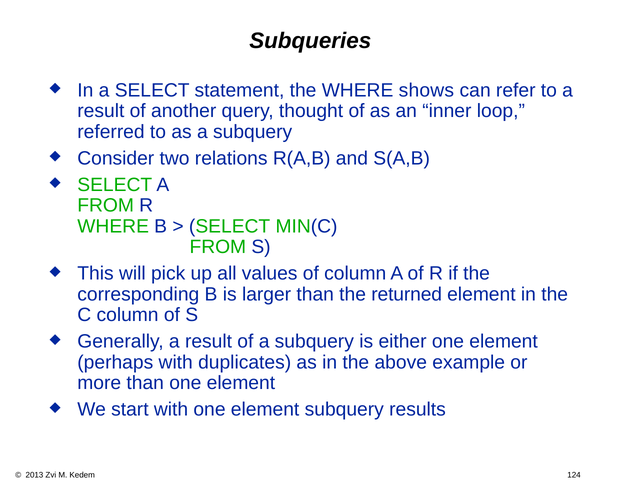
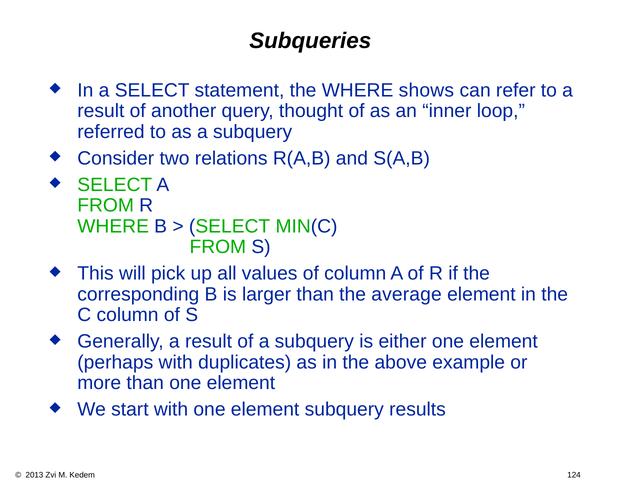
returned: returned -> average (407, 295)
